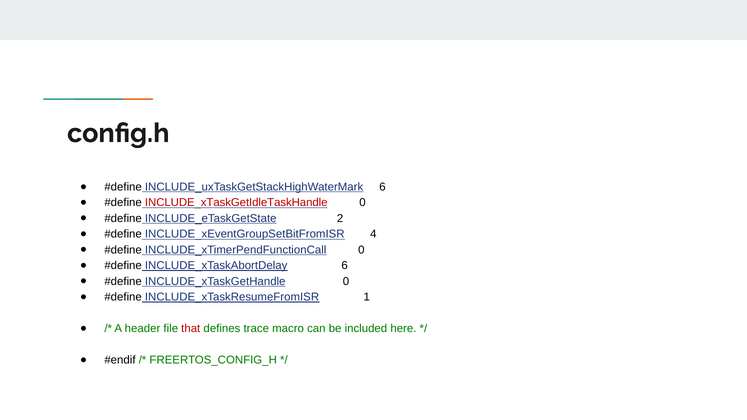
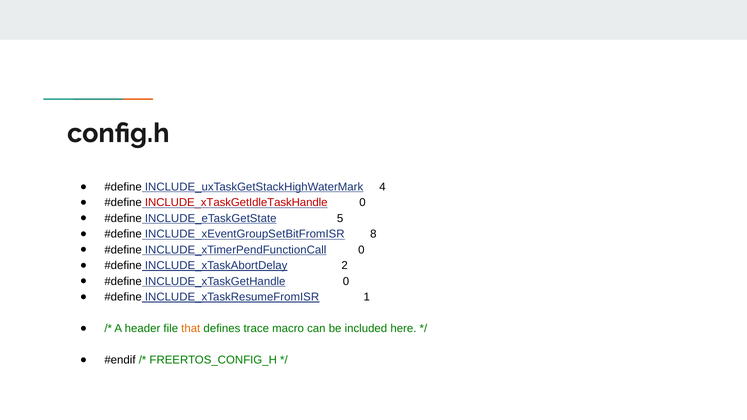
INCLUDE_uxTaskGetStackHighWaterMark 6: 6 -> 4 (382, 187)
2: 2 -> 5 (340, 218)
4: 4 -> 8 (373, 234)
INCLUDE_xTaskAbortDelay 6: 6 -> 2 (345, 266)
that colour: red -> orange (191, 329)
